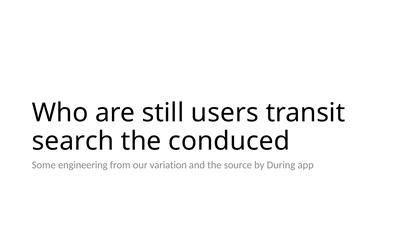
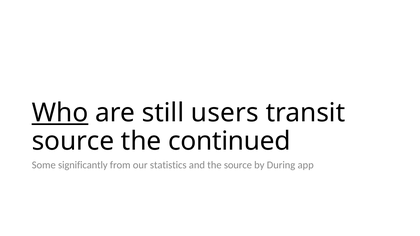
Who underline: none -> present (60, 113)
search: search -> source (73, 141)
conduced: conduced -> continued (229, 141)
engineering: engineering -> significantly (83, 165)
variation: variation -> statistics (168, 165)
